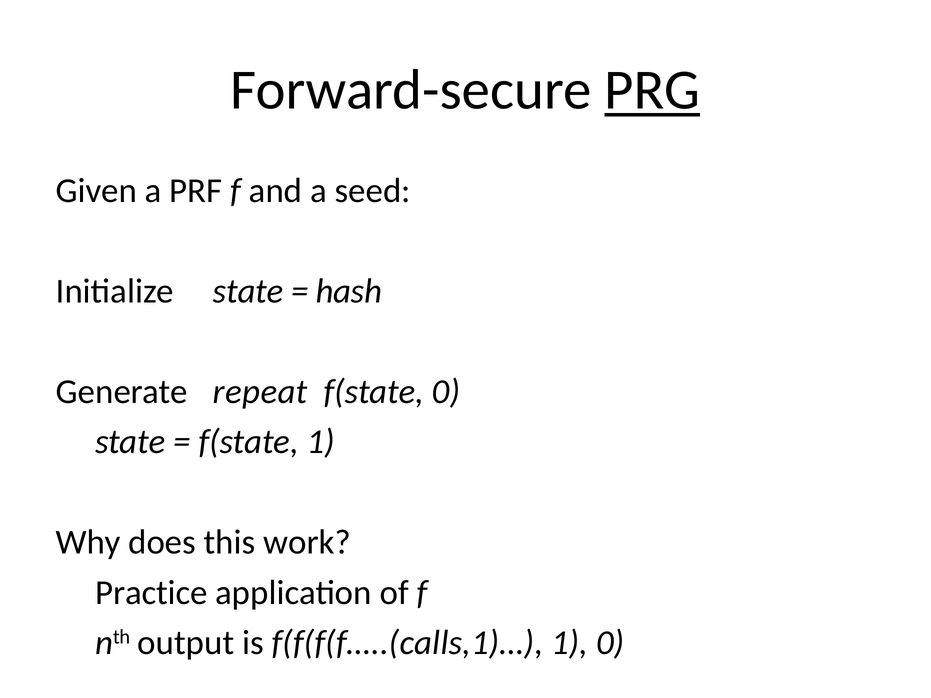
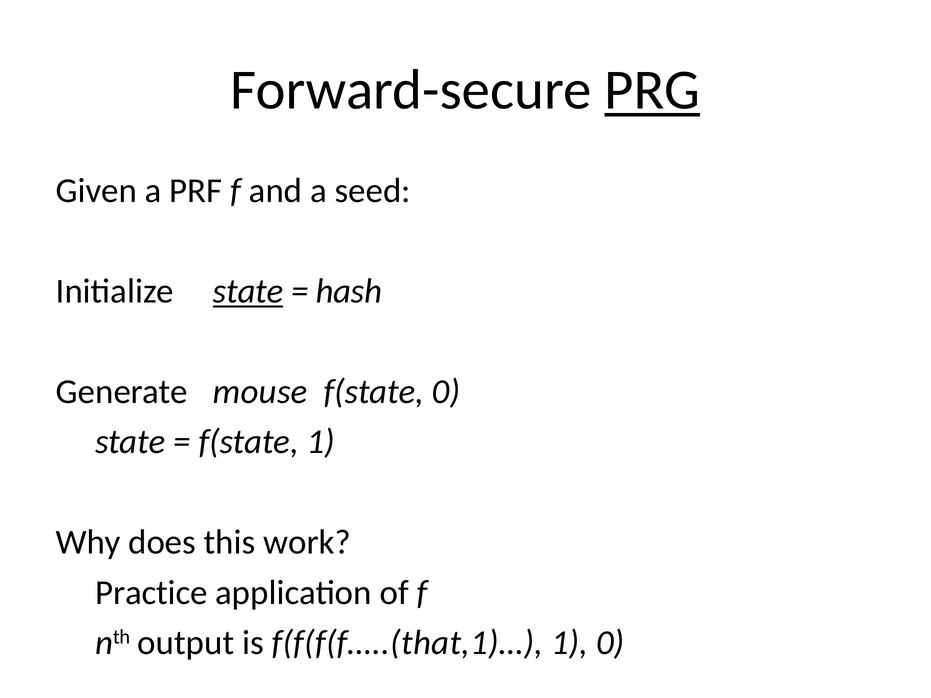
state underline: none -> present (248, 291)
repeat: repeat -> mouse (260, 392)
f(f(f(f…..(calls,1)…: f(f(f(f…..(calls,1)… -> f(f(f(f…..(that,1)… (407, 643)
